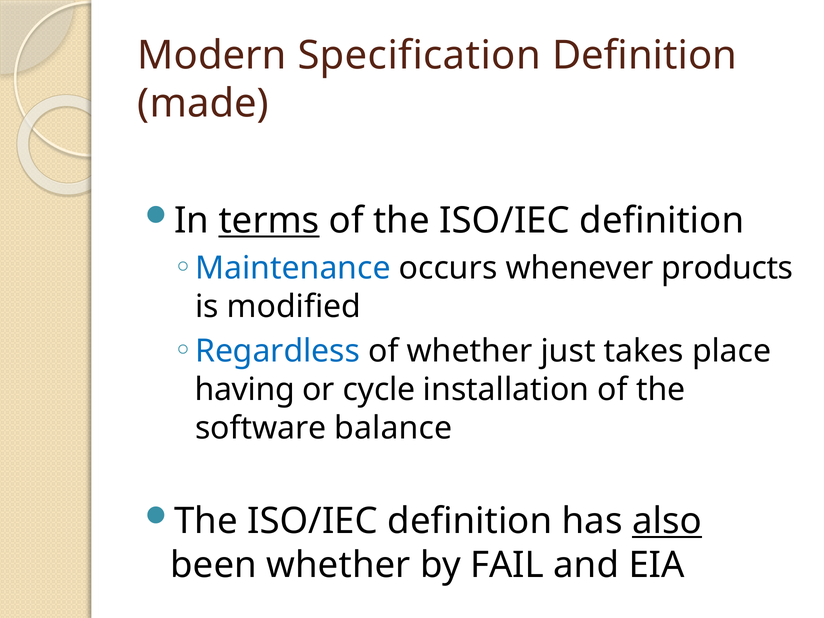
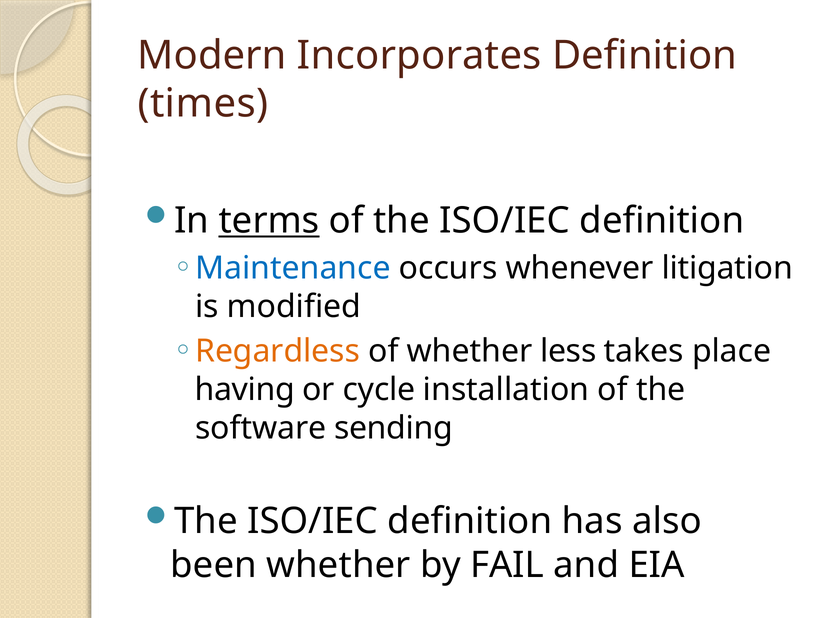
Specification: Specification -> Incorporates (419, 56)
made: made -> times (203, 104)
products: products -> litigation (727, 268)
Regardless colour: blue -> orange (278, 351)
just: just -> less (568, 351)
balance: balance -> sending (394, 428)
also underline: present -> none (667, 521)
